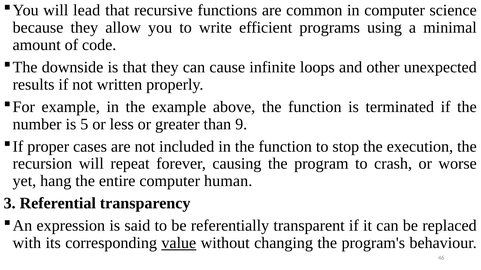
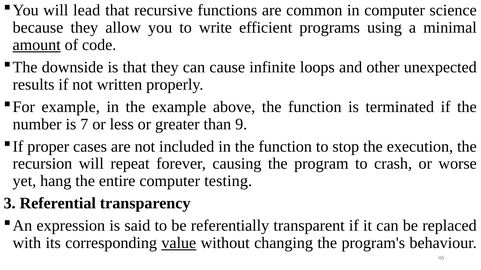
amount underline: none -> present (37, 45)
5: 5 -> 7 (84, 124)
human: human -> testing (228, 181)
